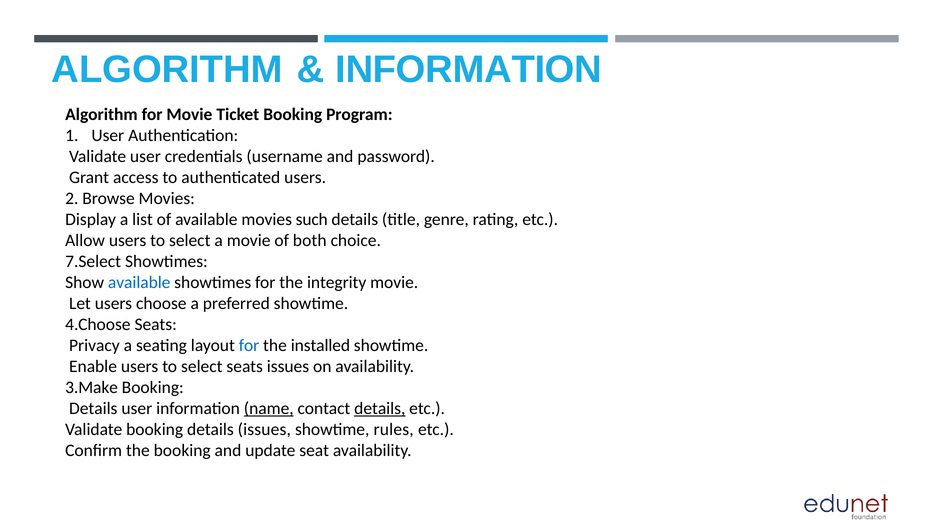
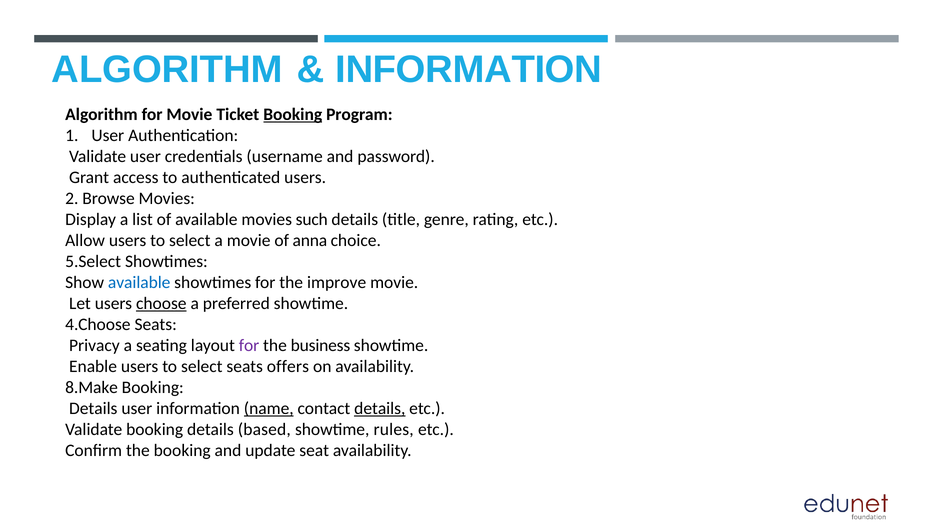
Booking underline: none -> present (293, 114)
both: both -> anna (310, 240)
7.Select: 7.Select -> 5.Select (93, 261)
integrity: integrity -> improve (337, 282)
choose underline: none -> present (161, 303)
for colour: blue -> purple (249, 345)
installed: installed -> business (320, 345)
seats issues: issues -> offers (288, 366)
3.Make: 3.Make -> 8.Make (92, 387)
details issues: issues -> based (264, 429)
